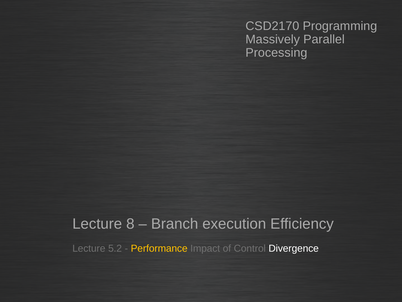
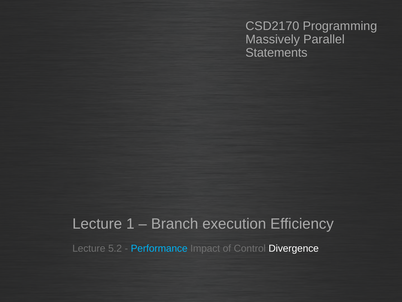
Processing: Processing -> Statements (276, 53)
8: 8 -> 1 (130, 224)
Performance colour: yellow -> light blue (159, 248)
